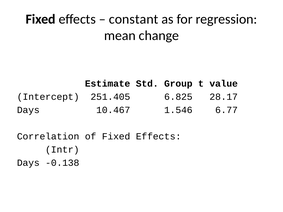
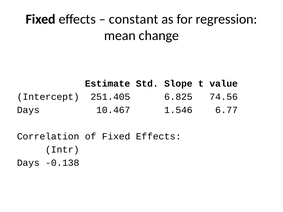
Group: Group -> Slope (178, 84)
28.17: 28.17 -> 74.56 (224, 97)
